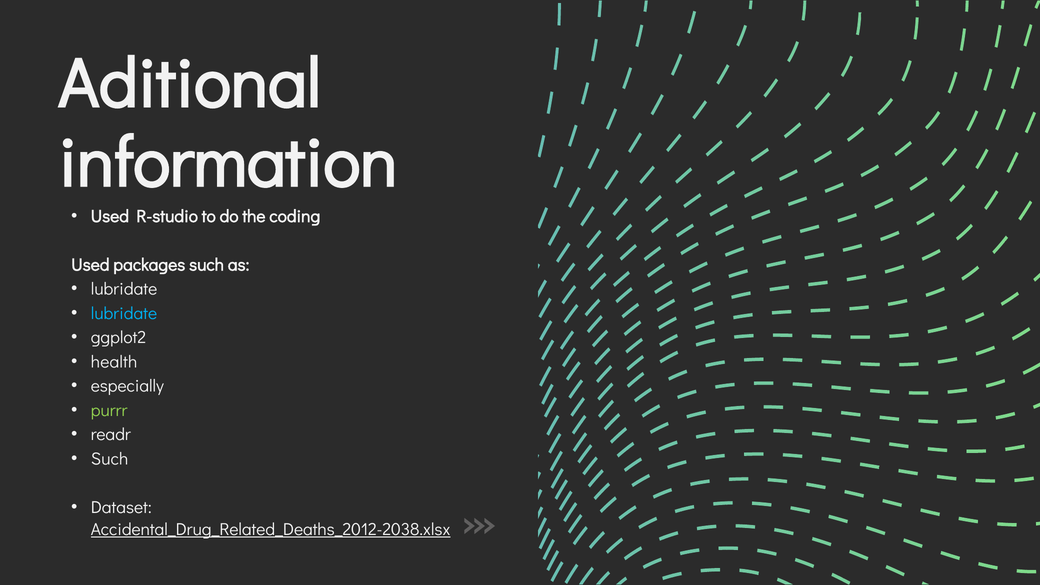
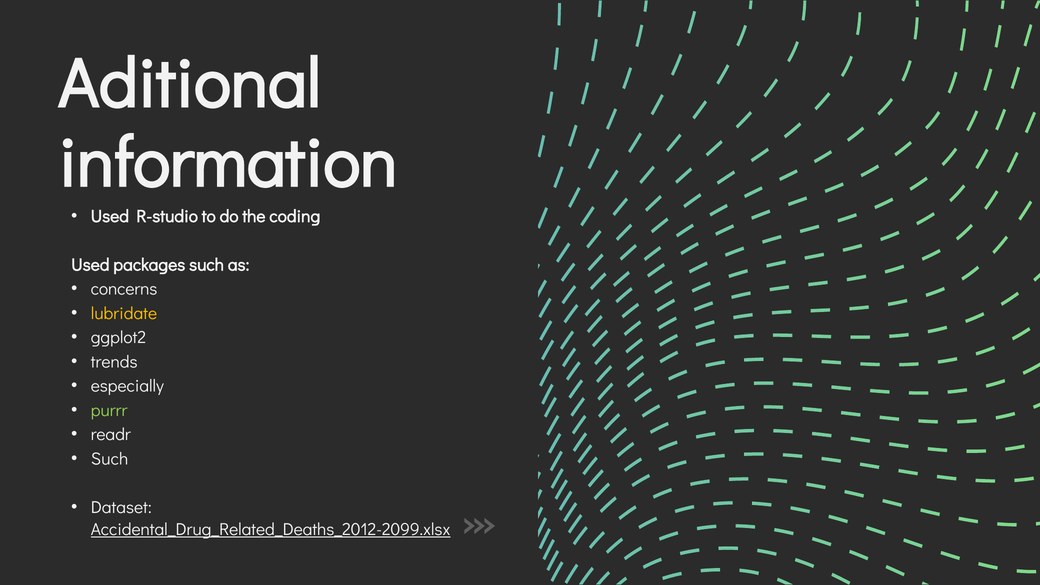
lubridate: lubridate -> concerns (124, 289)
lubridate colour: light blue -> yellow (124, 313)
health: health -> trends (114, 362)
Accidental_Drug_Related_Deaths_2012-2038.xlsx: Accidental_Drug_Related_Deaths_2012-2038.xlsx -> Accidental_Drug_Related_Deaths_2012-2099.xlsx (271, 530)
